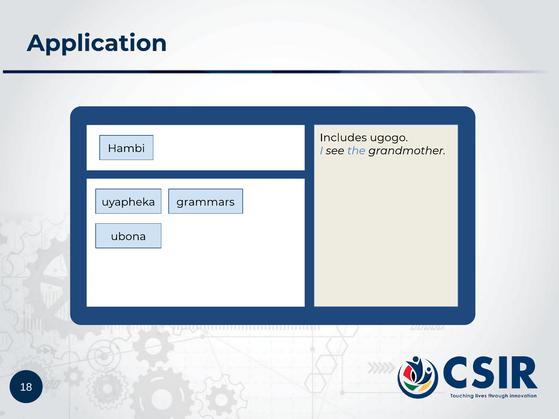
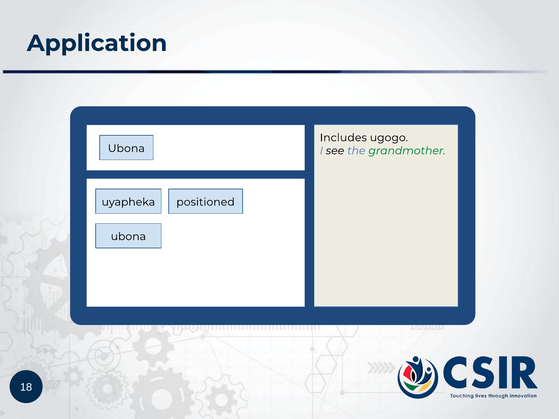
Hambi: Hambi -> Ubona (126, 148)
grandmother colour: black -> green (407, 151)
grammars: grammars -> positioned (206, 202)
